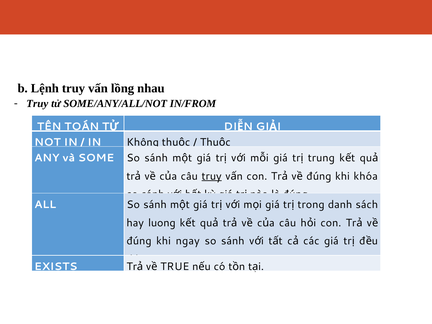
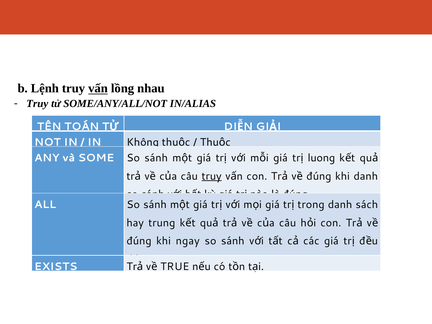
vấn underline: none -> present (98, 88)
IN/FROM: IN/FROM -> IN/ALIAS (193, 104)
trung: trung -> luong (321, 158)
khi khóa: khóa -> danh (366, 176)
luong: luong -> trung (162, 223)
